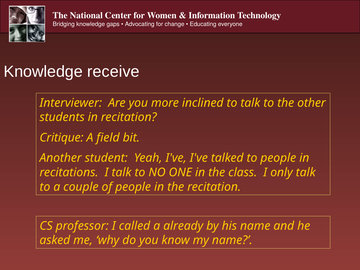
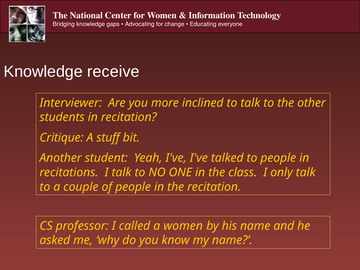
field: field -> stuff (108, 138)
a already: already -> women (183, 226)
